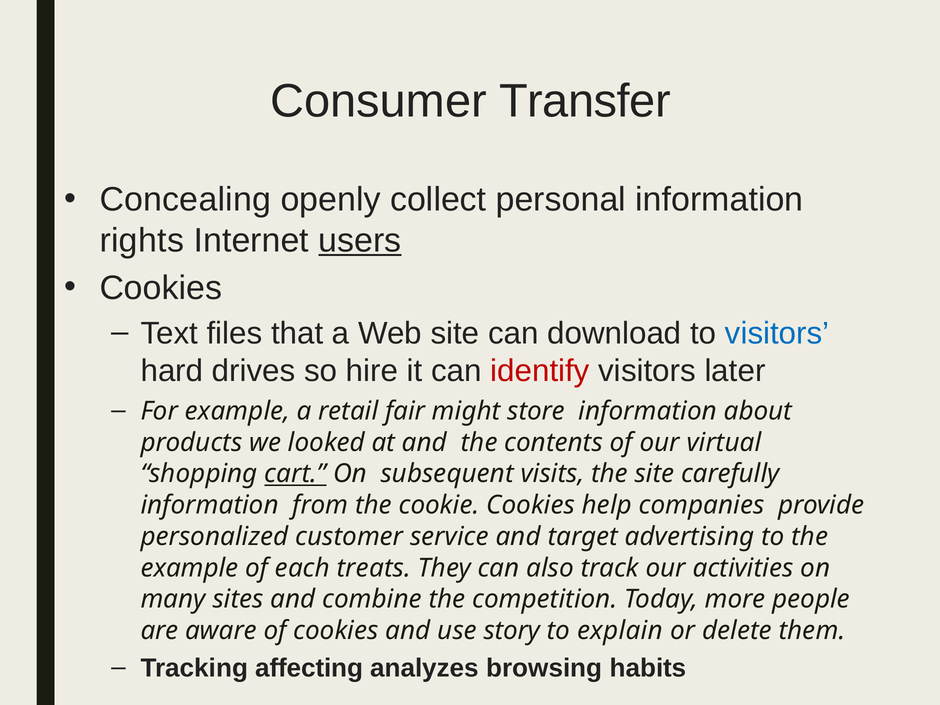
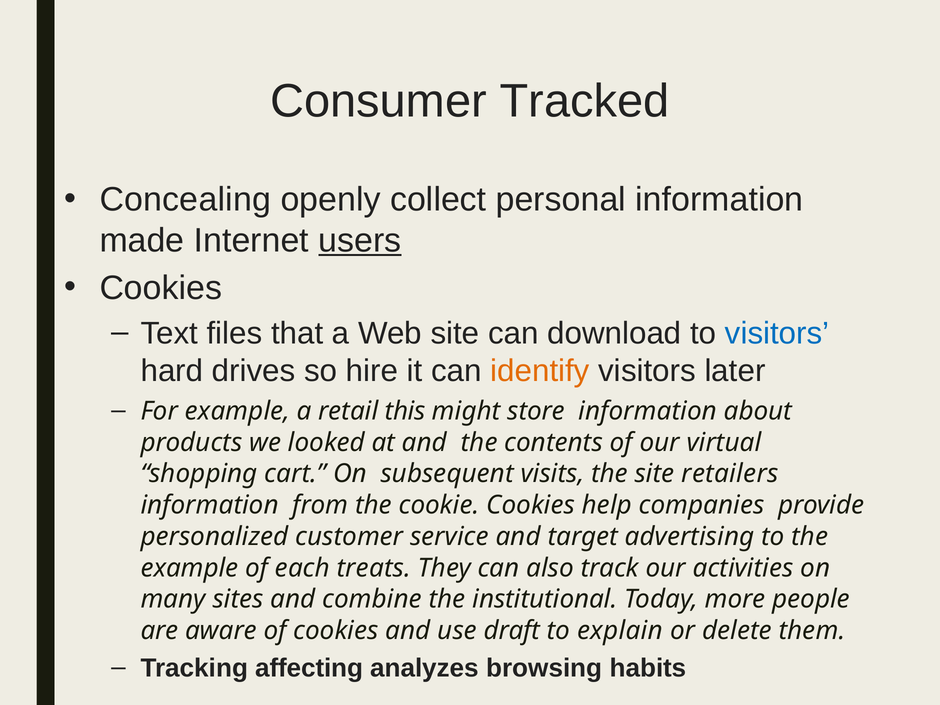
Transfer: Transfer -> Tracked (585, 101)
rights: rights -> made (142, 240)
identify colour: red -> orange (540, 371)
fair: fair -> this (405, 411)
cart underline: present -> none (295, 474)
carefully: carefully -> retailers (730, 474)
competition: competition -> institutional (545, 599)
story: story -> draft (512, 631)
